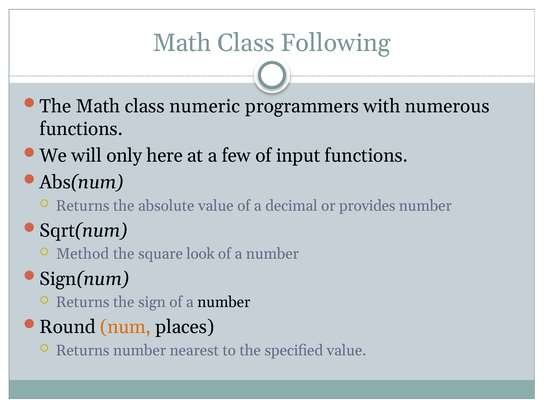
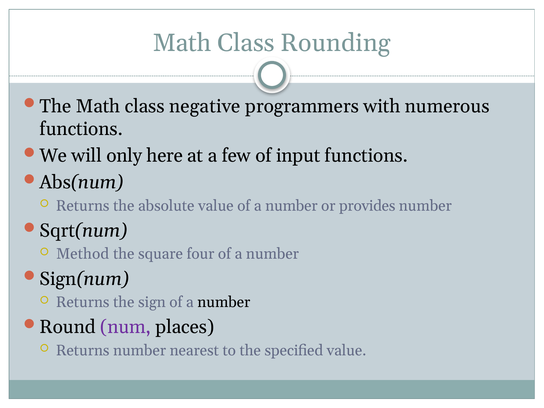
Following: Following -> Rounding (336, 43)
numeric: numeric -> negative (205, 106)
value of a decimal: decimal -> number (291, 206)
look: look -> four (200, 254)
num colour: orange -> purple (126, 327)
